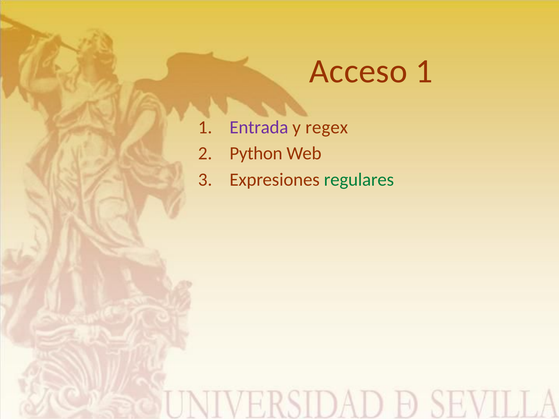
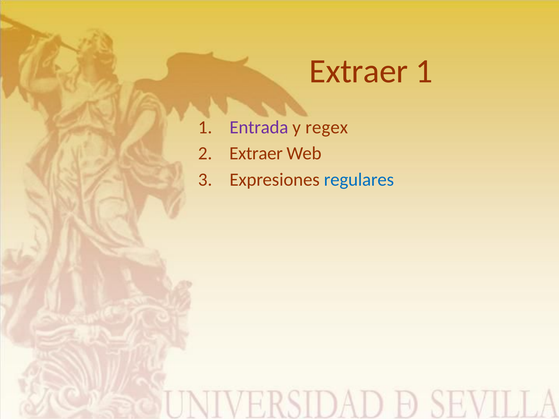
Acceso: Acceso -> Extraer (359, 71)
Python: Python -> Extraer (256, 154)
regulares colour: green -> blue (359, 180)
